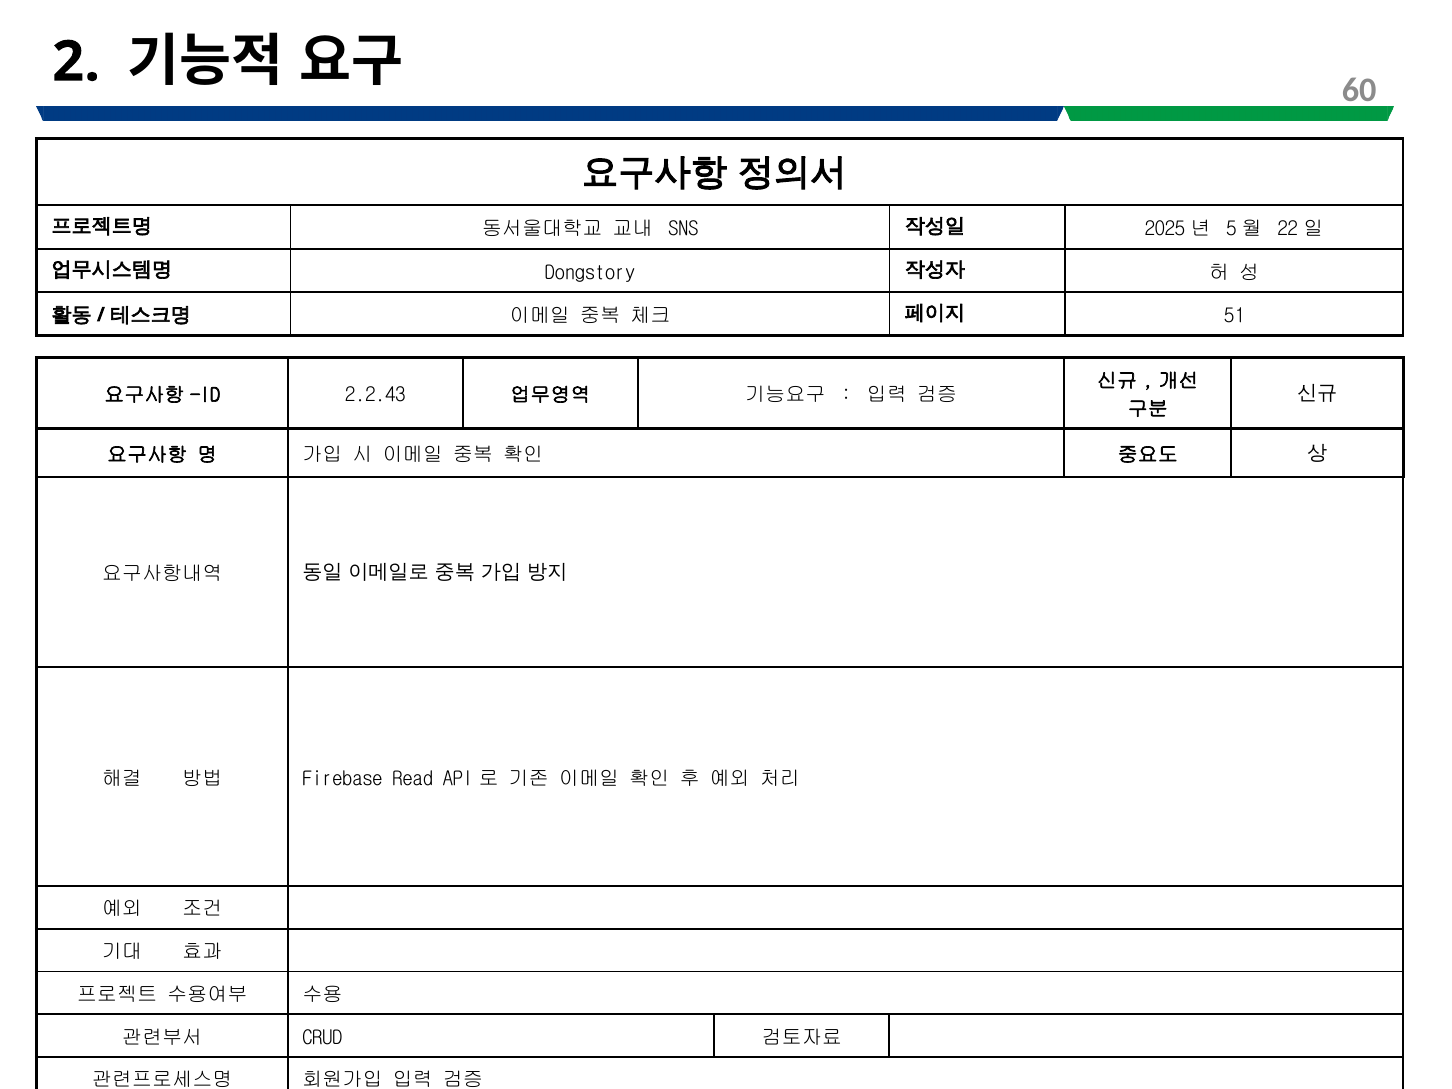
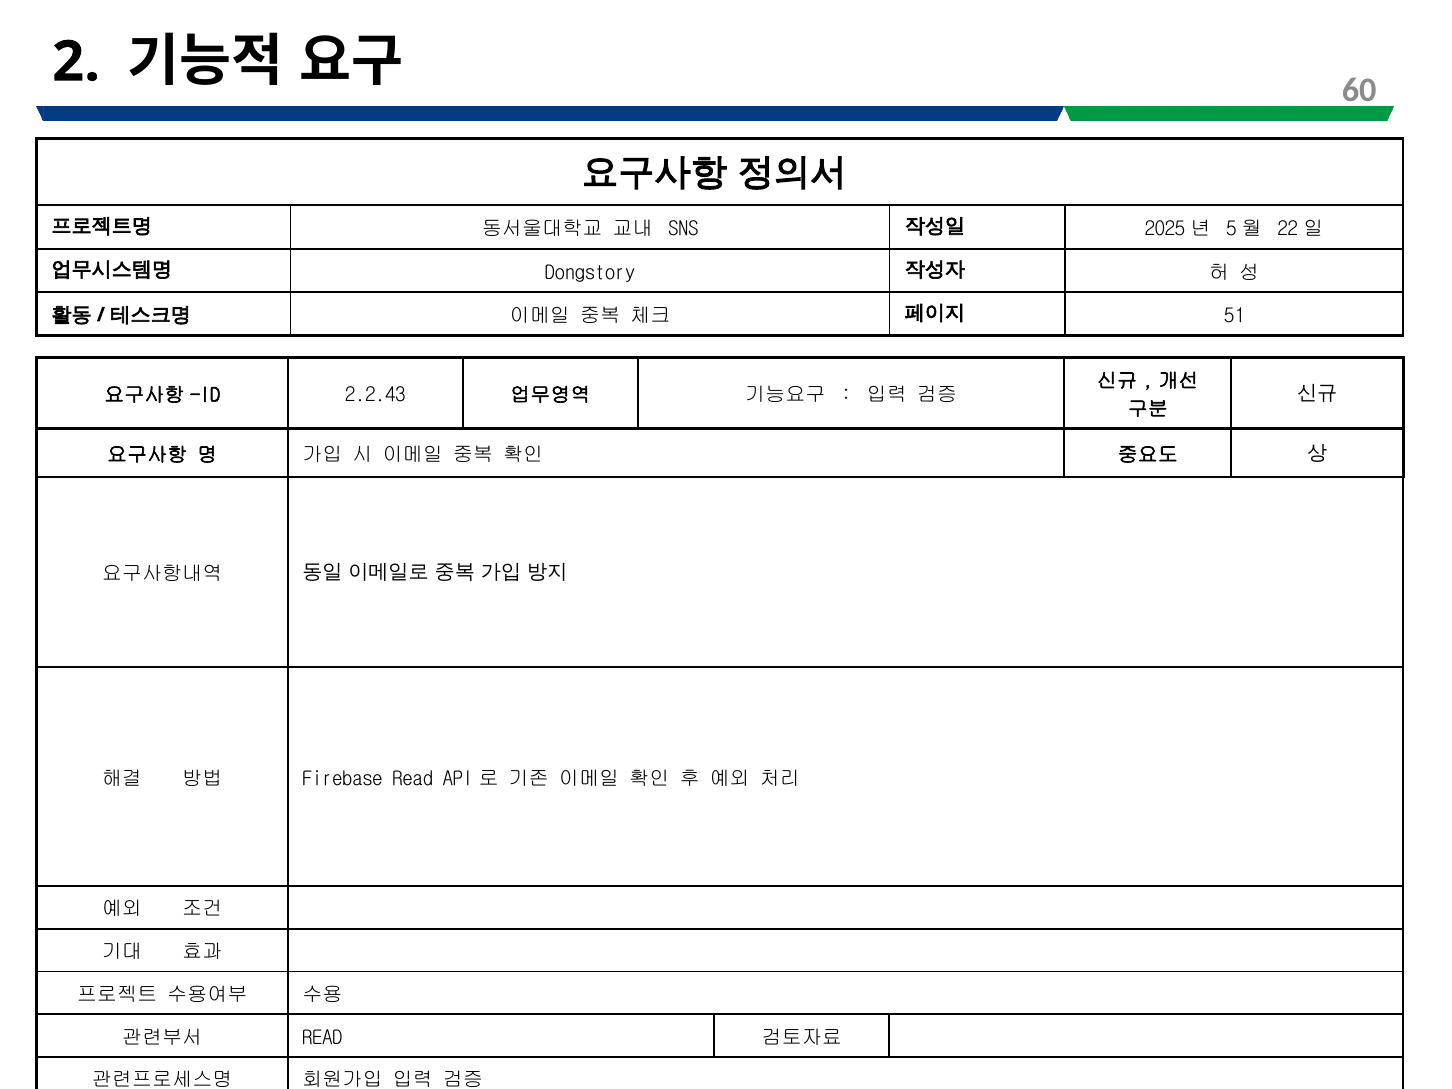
CRUD: CRUD -> READ (322, 1038)
